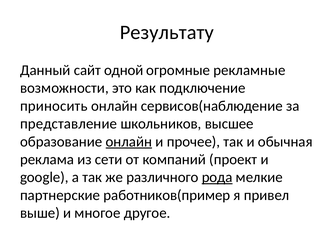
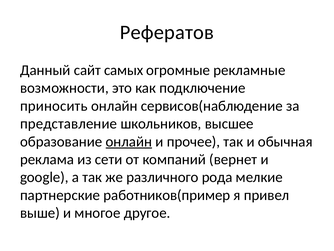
Результату: Результату -> Рефератов (167, 32)
одной: одной -> самых (124, 70)
проект: проект -> вернет (233, 159)
рода underline: present -> none (217, 177)
